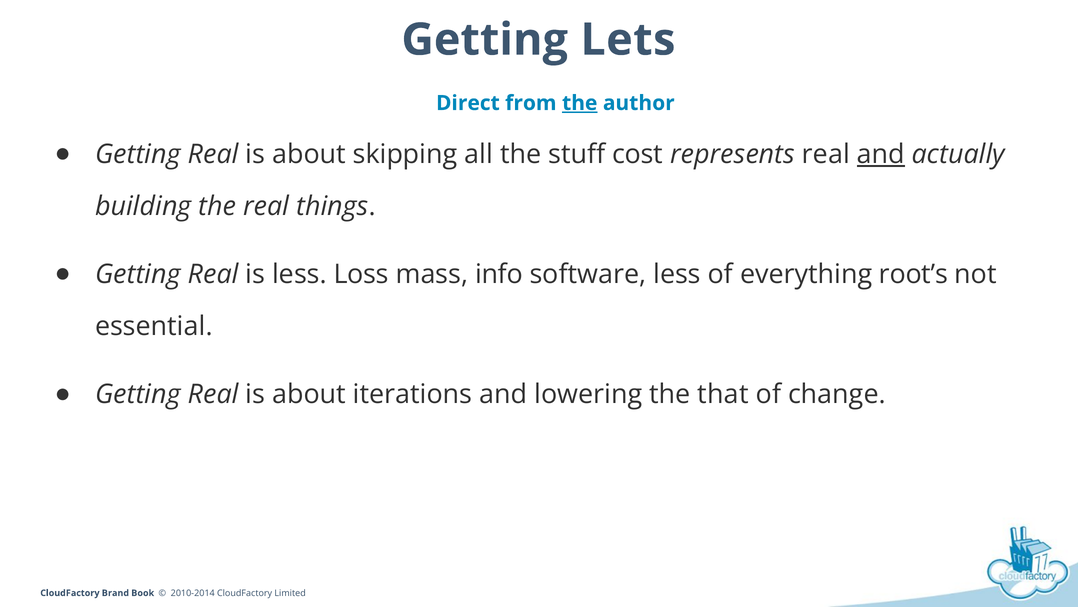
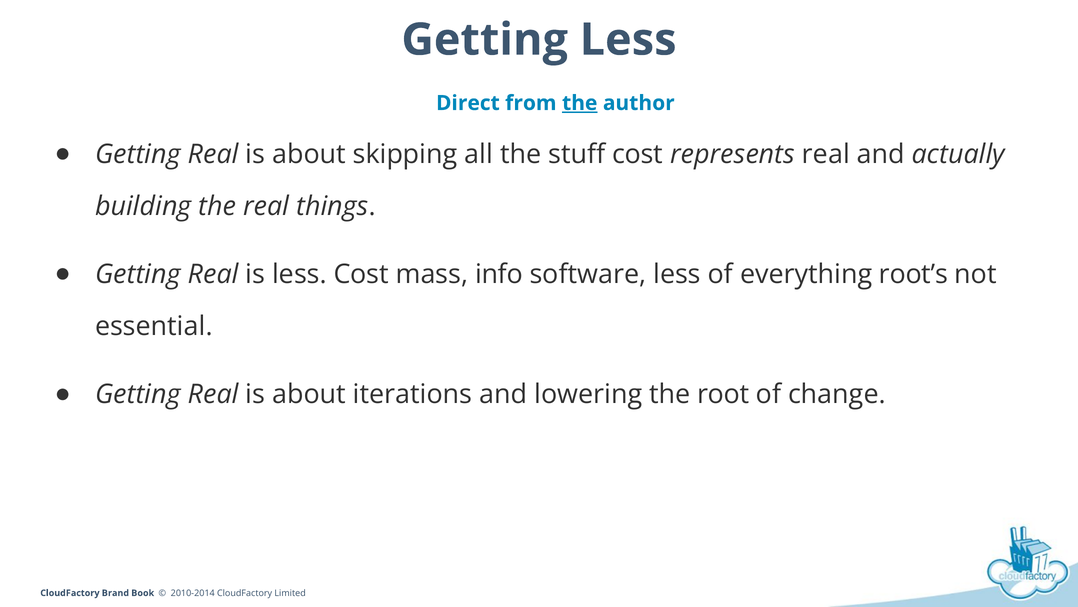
Getting Lets: Lets -> Less (628, 40)
and underline: present -> none (881, 154)
less Loss: Loss -> Cost (361, 274)
that: that -> root (723, 394)
